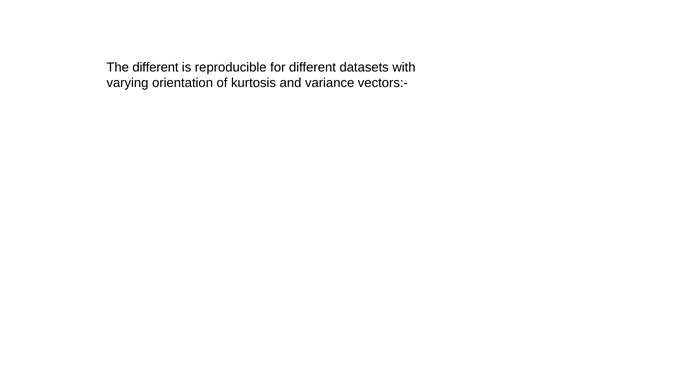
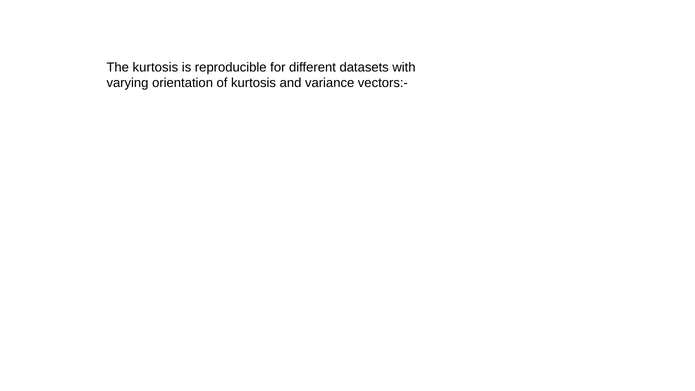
The different: different -> kurtosis (155, 67)
